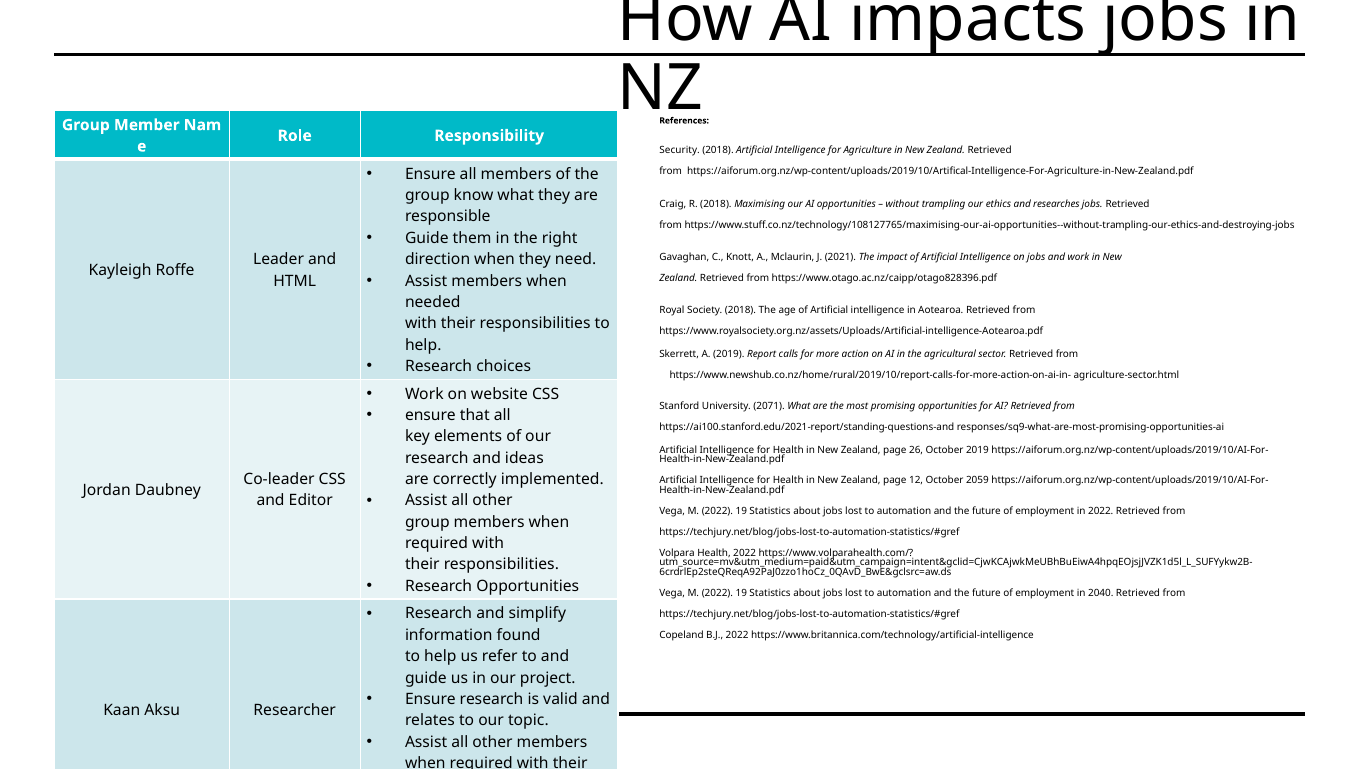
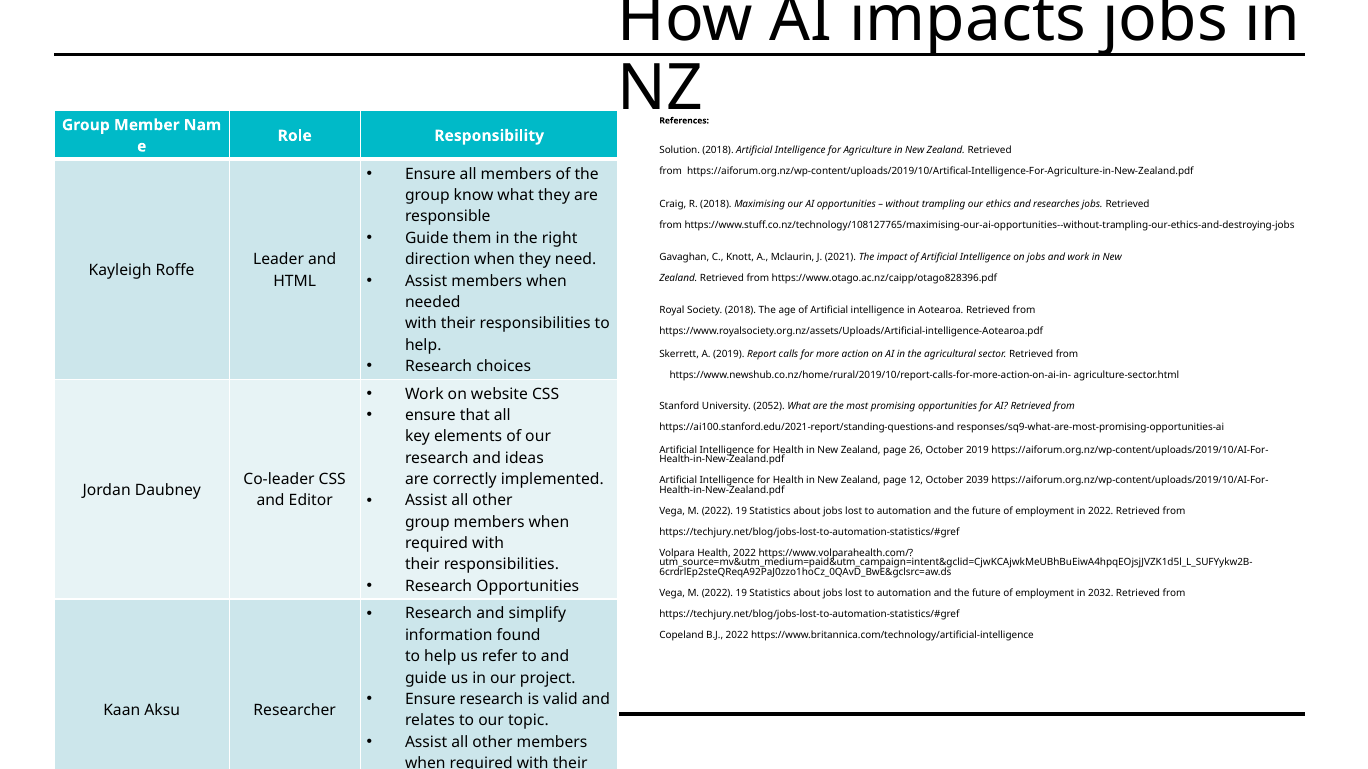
Security: Security -> Solution (680, 151)
2071: 2071 -> 2052 (769, 406)
2059: 2059 -> 2039 (977, 481)
2040: 2040 -> 2032 (1101, 593)
